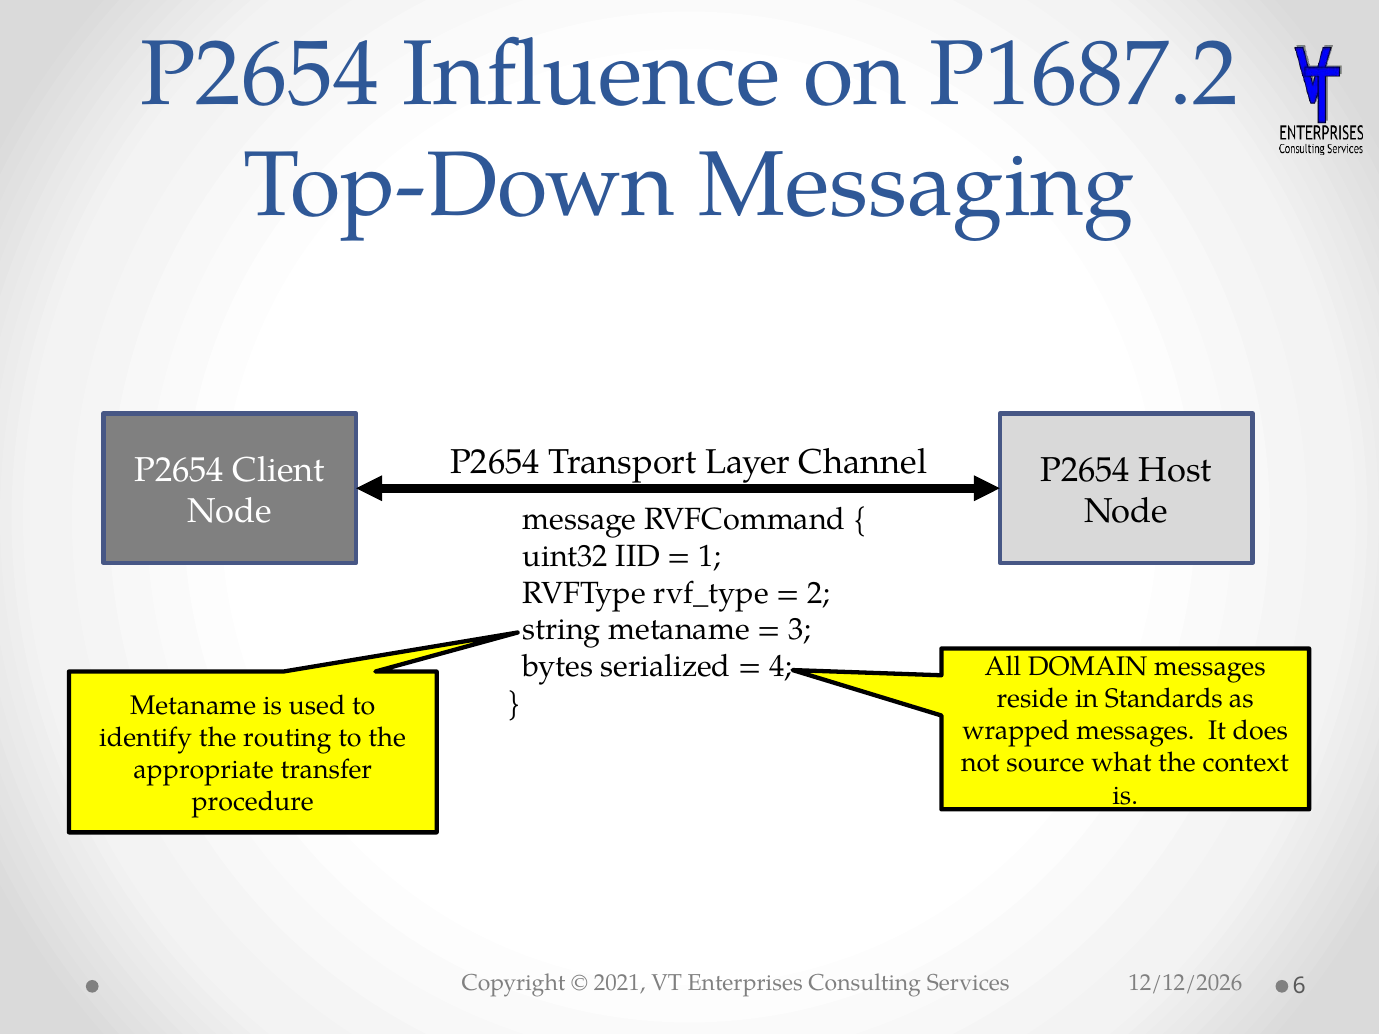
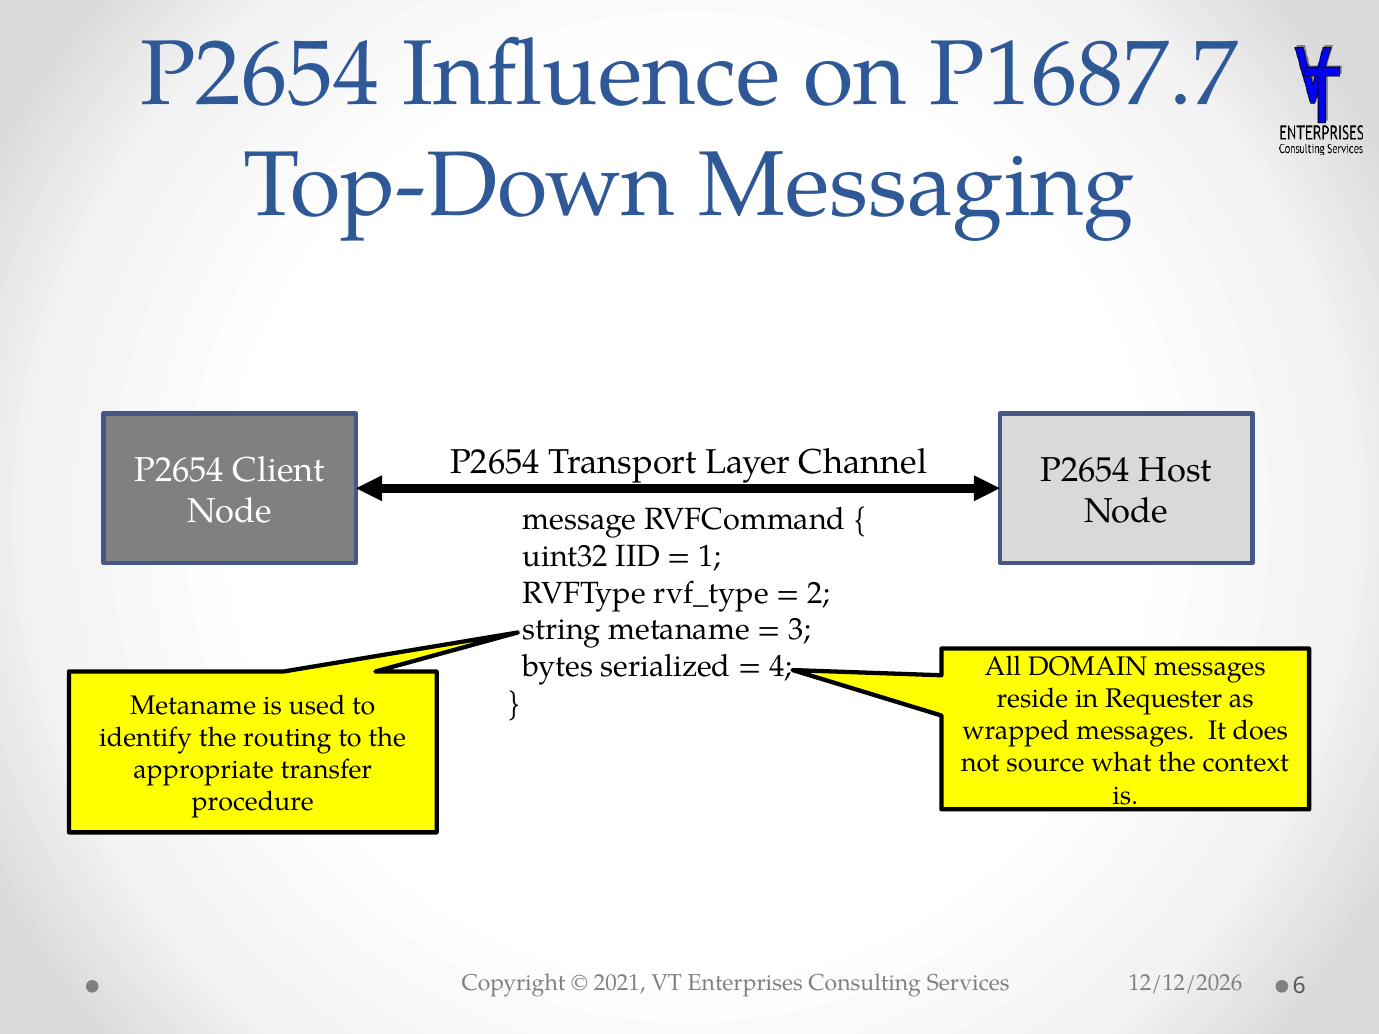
P1687.2: P1687.2 -> P1687.7 (1084, 75)
Standards: Standards -> Requester (1164, 699)
